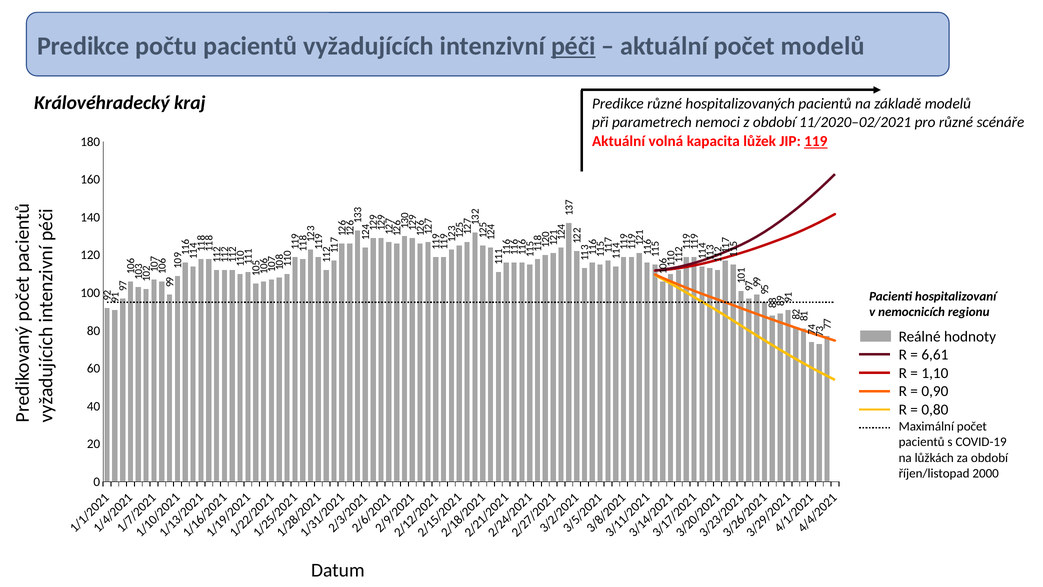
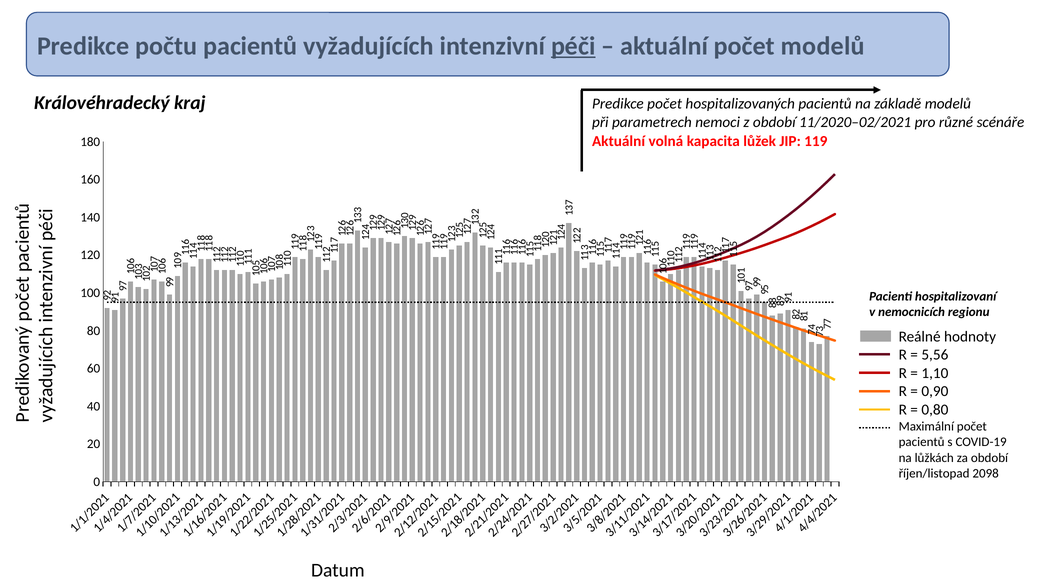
Predikce různé: různé -> počet (665, 104)
119 underline: present -> none (816, 141)
6,61: 6,61 -> 5,56 (935, 355)
2000: 2000 -> 2098 (986, 473)
